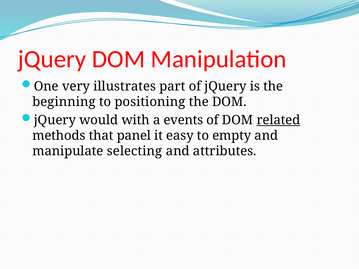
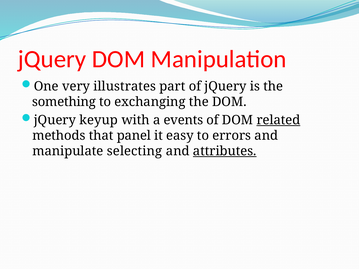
beginning: beginning -> something (64, 102)
positioning: positioning -> exchanging (150, 102)
would: would -> keyup (99, 120)
empty: empty -> errors (232, 136)
attributes underline: none -> present (225, 151)
